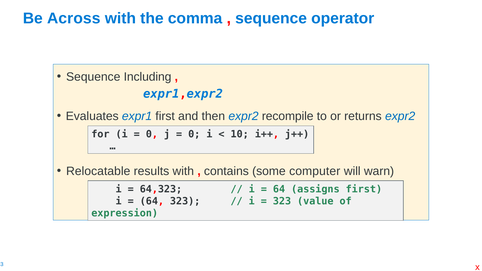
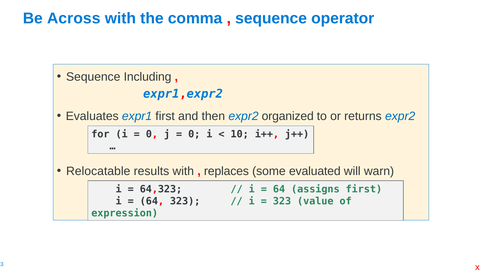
recompile: recompile -> organized (288, 116)
contains: contains -> replaces (226, 171)
computer: computer -> evaluated (315, 171)
